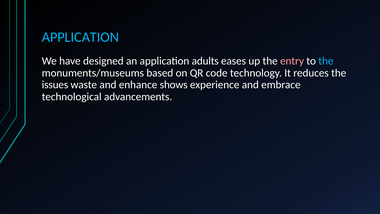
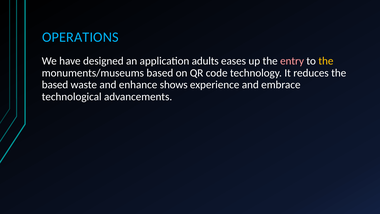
APPLICATION: APPLICATION -> OPERATIONS (80, 37)
the colour: light blue -> yellow (326, 61)
issues: issues -> based (55, 85)
